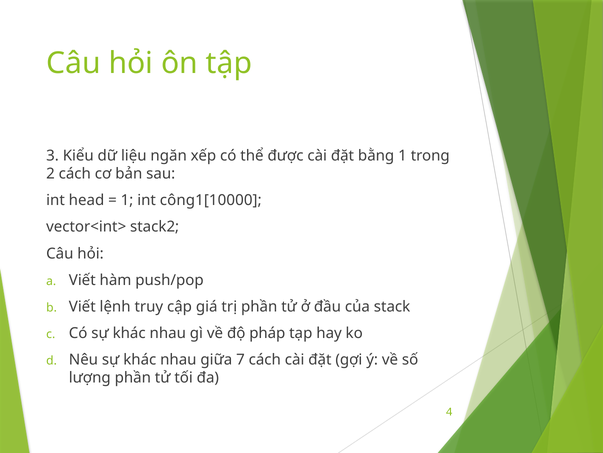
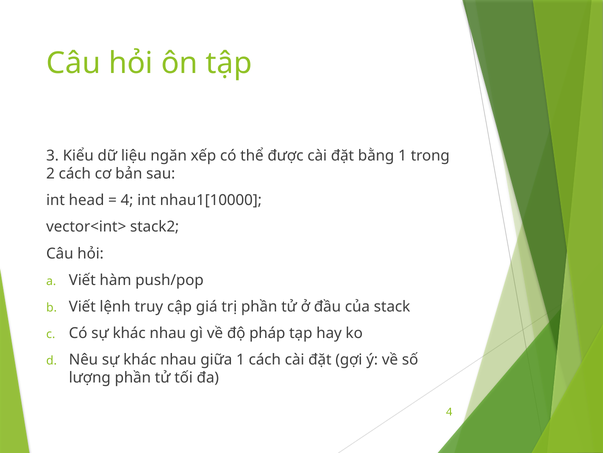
1: 1 -> 4 (127, 200)
công1[10000: công1[10000 -> nhau1[10000 (211, 200)
giữa 7: 7 -> 1 (240, 359)
